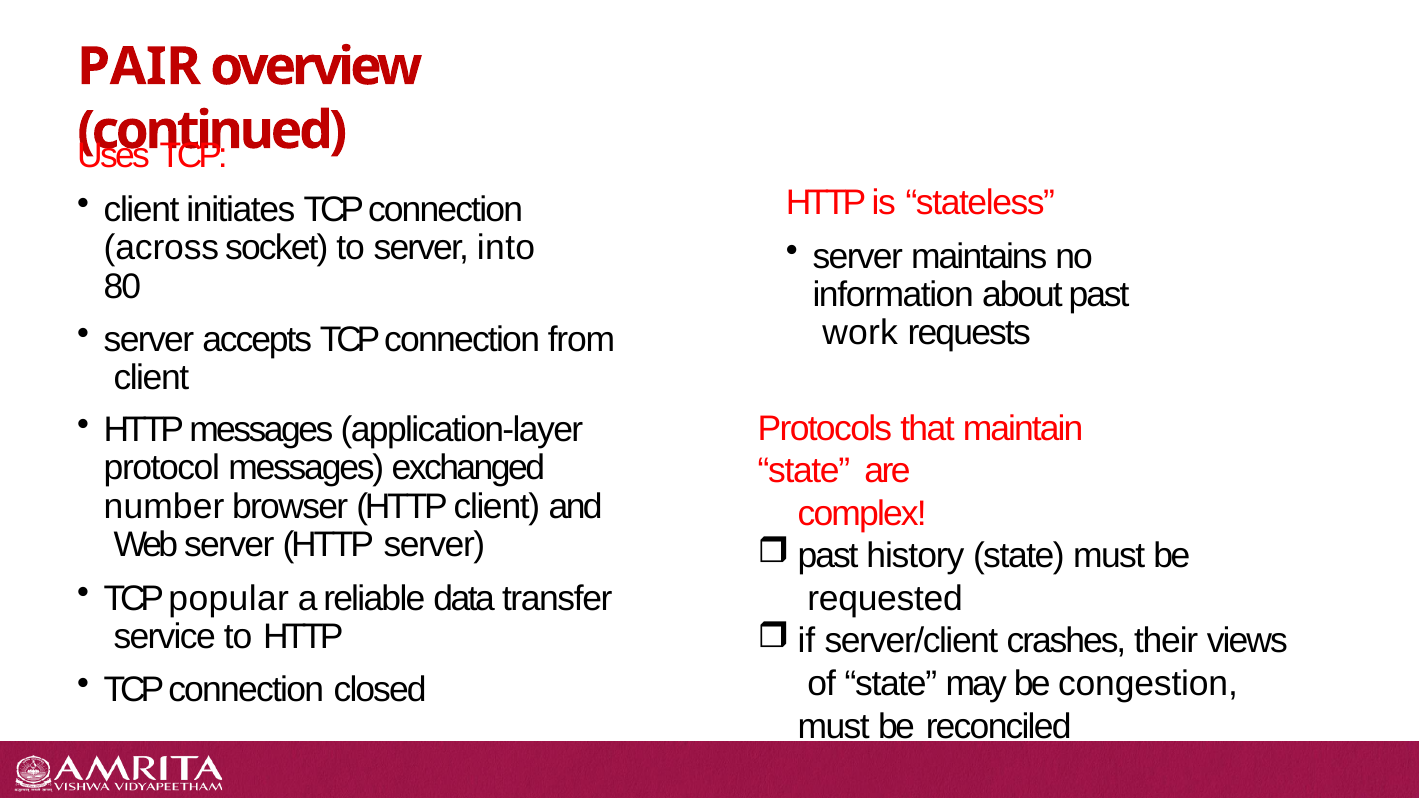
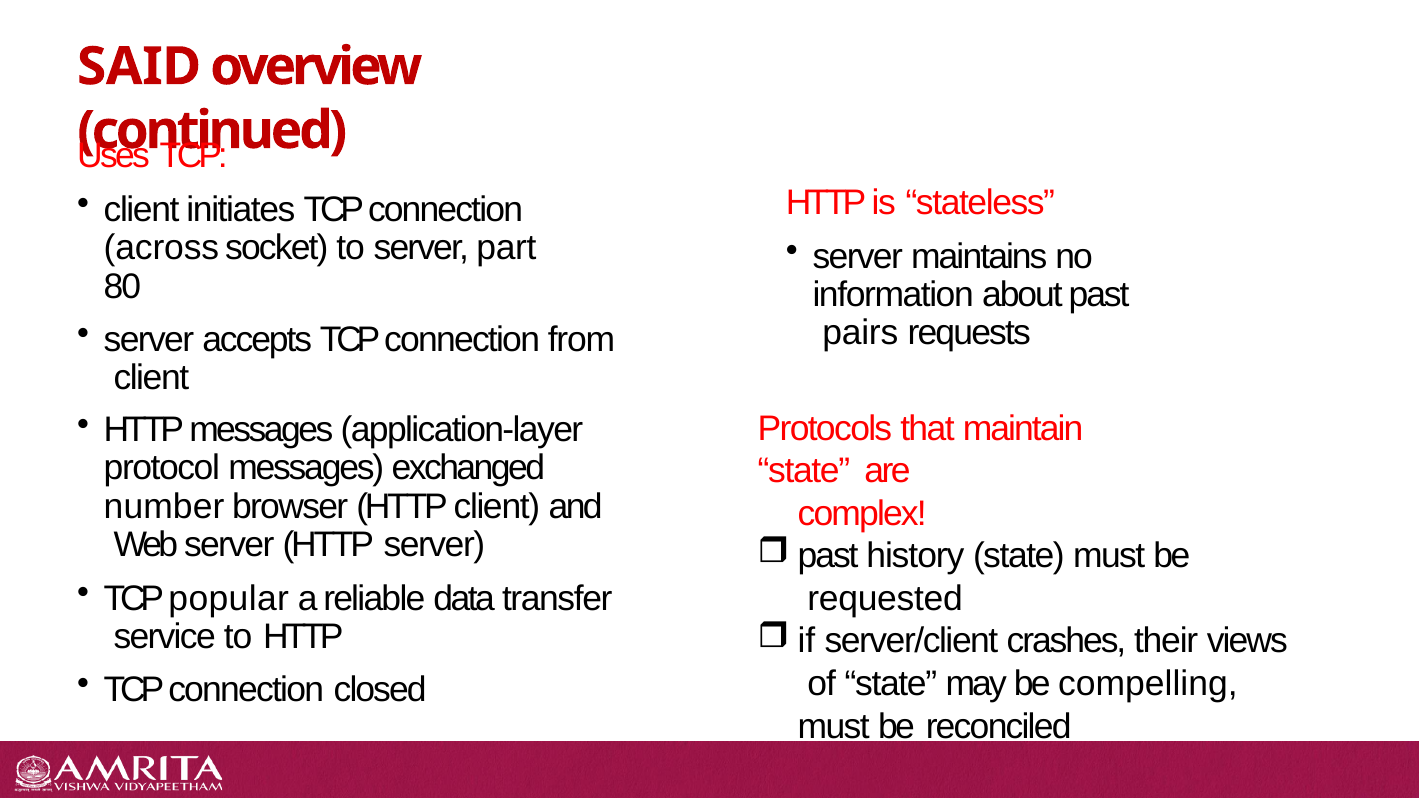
PAIR: PAIR -> SAID (139, 67)
into: into -> part (506, 248)
work: work -> pairs (860, 333)
congestion: congestion -> compelling (1148, 684)
